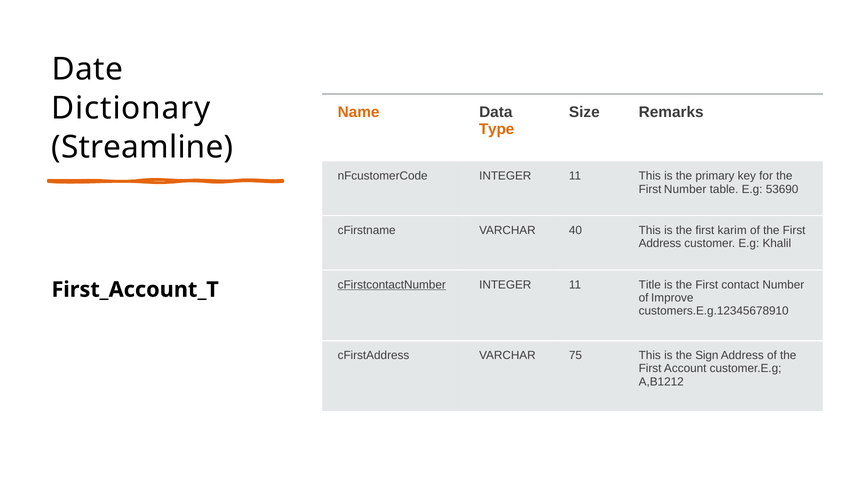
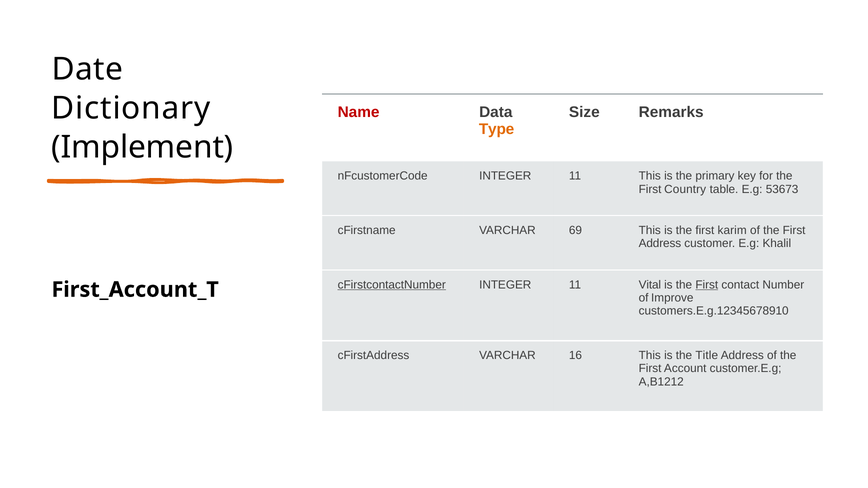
Name colour: orange -> red (359, 112)
Streamline: Streamline -> Implement (142, 147)
First Number: Number -> Country (685, 189)
53690: 53690 -> 53673 (782, 189)
40: 40 -> 69 (575, 231)
Title: Title -> Vital (650, 285)
First underline: none -> present (707, 285)
75: 75 -> 16 (575, 356)
Sign: Sign -> Title (707, 356)
